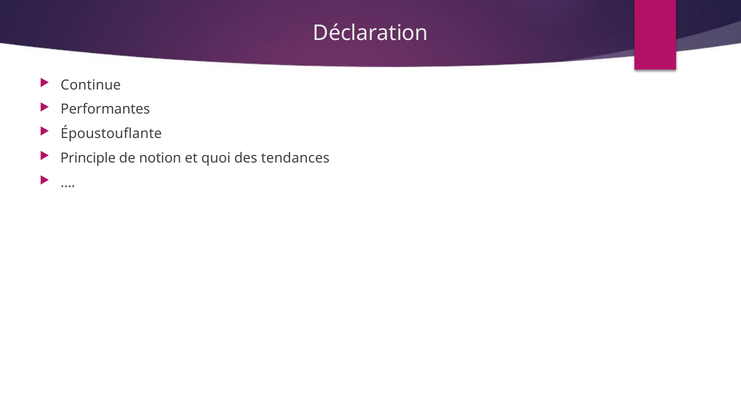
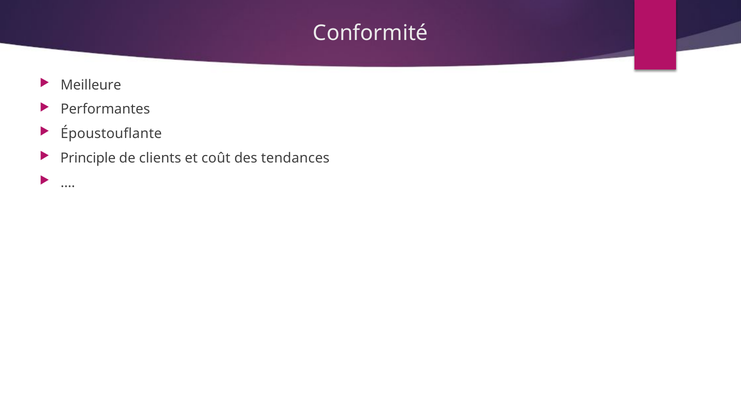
Déclaration: Déclaration -> Conformité (370, 33)
Continue: Continue -> Meilleure (91, 85)
notion: notion -> clients (160, 158)
quoi: quoi -> coût (216, 158)
